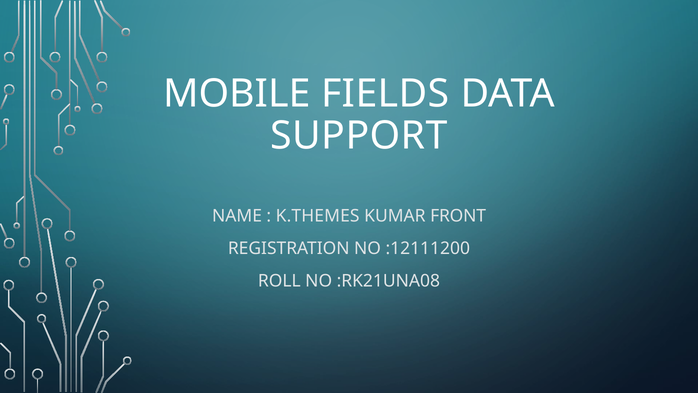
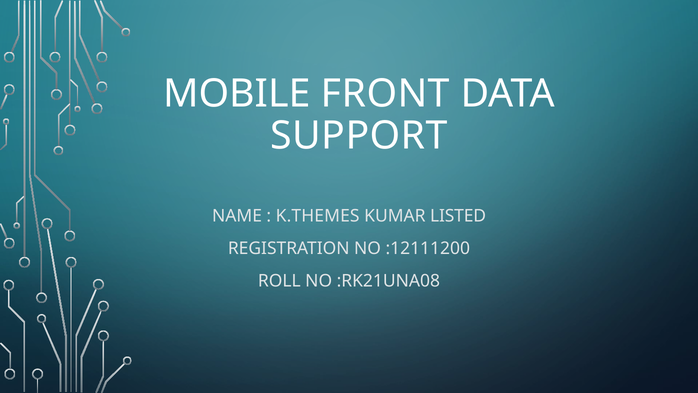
FIELDS: FIELDS -> FRONT (385, 93)
FRONT: FRONT -> LISTED (458, 216)
